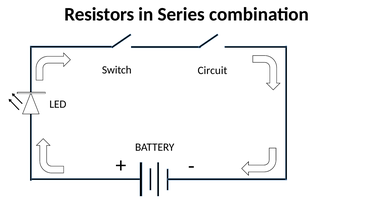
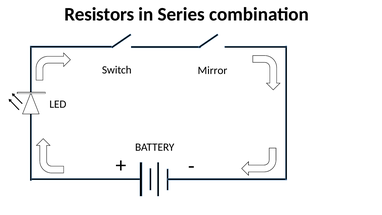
Circuit: Circuit -> Mirror (212, 70)
